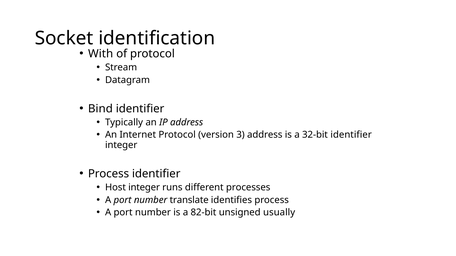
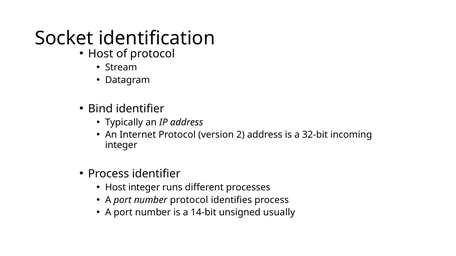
With: With -> Host (101, 54)
3: 3 -> 2 (240, 135)
32-bit identifier: identifier -> incoming (351, 135)
number translate: translate -> protocol (189, 200)
82-bit: 82-bit -> 14-bit (203, 213)
